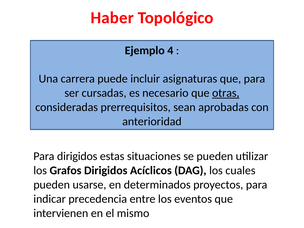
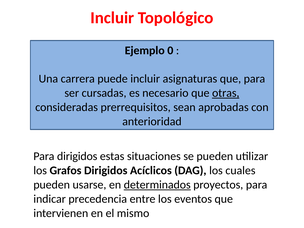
Haber: Haber -> Incluir (112, 18)
4: 4 -> 0 (170, 50)
determinados underline: none -> present (157, 185)
